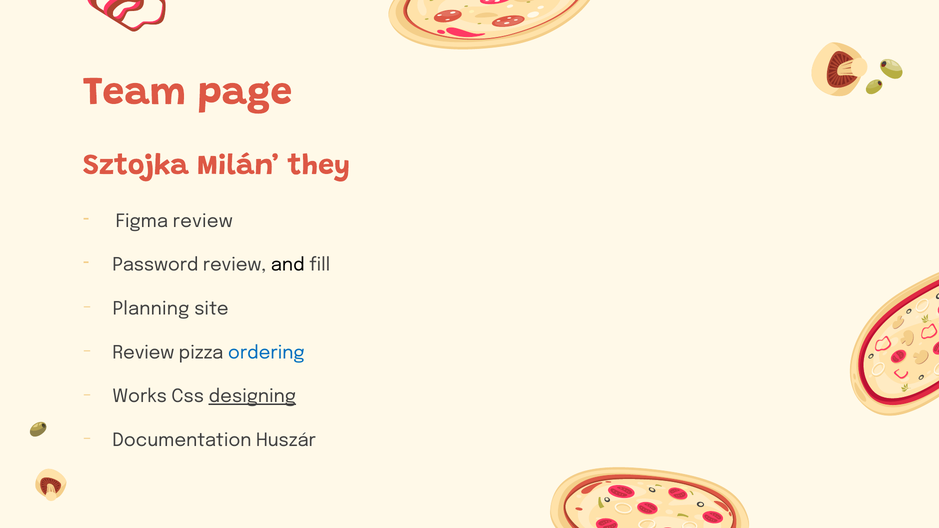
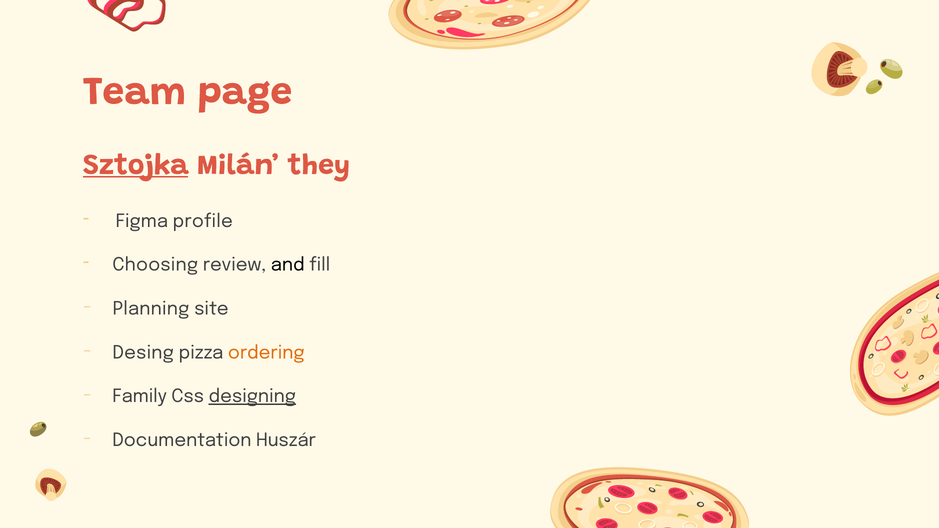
Sztojka underline: none -> present (136, 165)
Figma review: review -> profile (203, 221)
Password: Password -> Choosing (155, 265)
Review: Review -> Desing (143, 353)
ordering colour: blue -> orange (266, 353)
Works: Works -> Family (140, 397)
